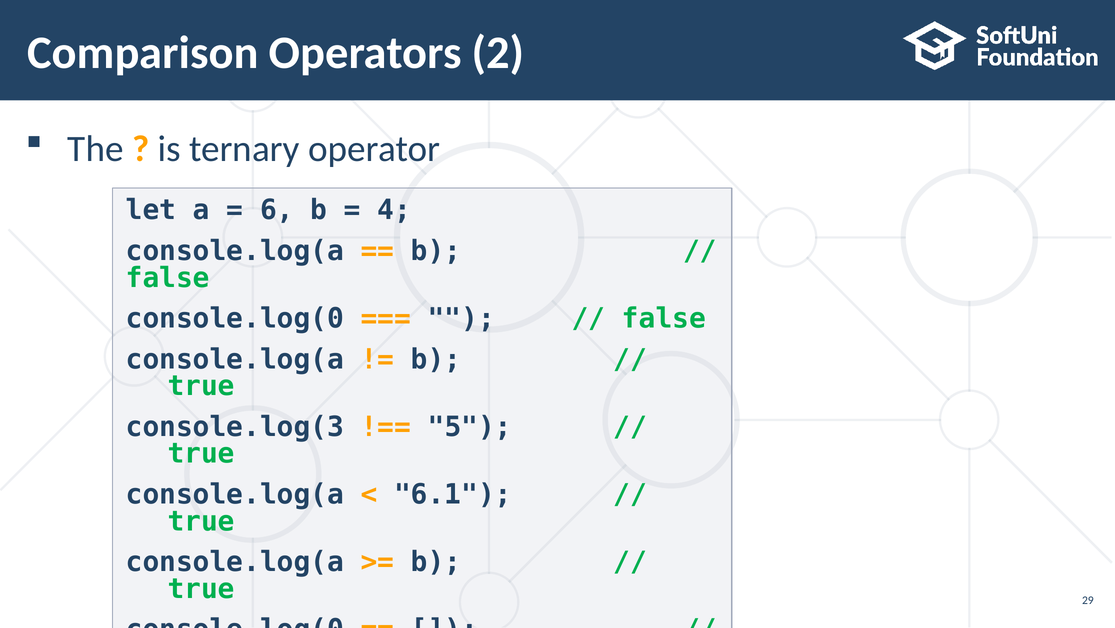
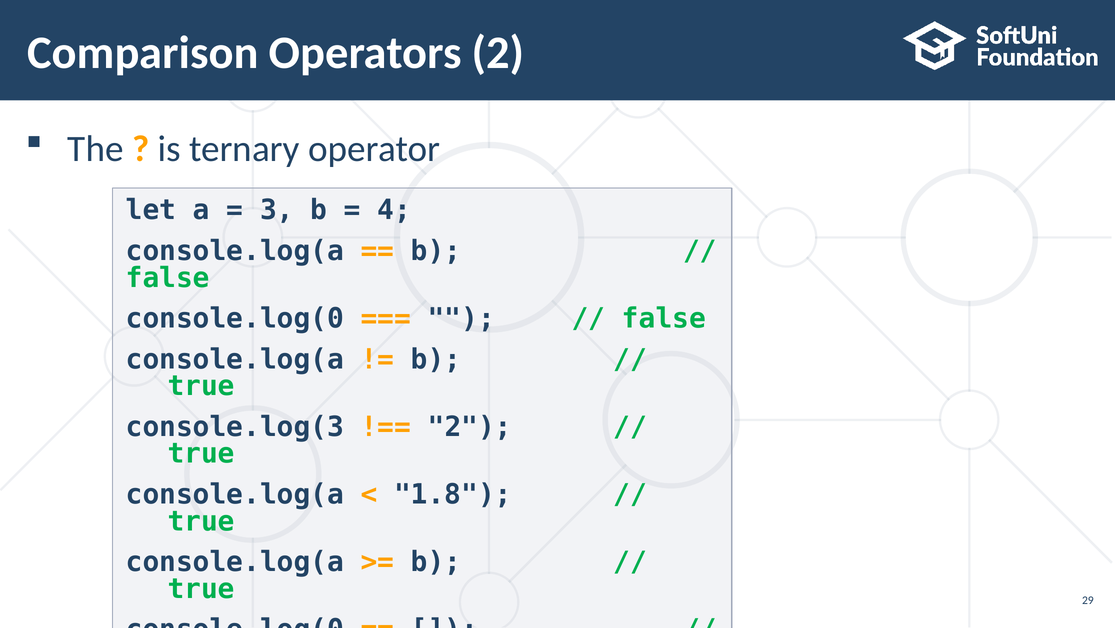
6: 6 -> 3 (277, 210)
5: 5 -> 2 (470, 426)
6.1: 6.1 -> 1.8 (453, 494)
